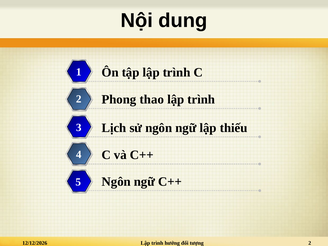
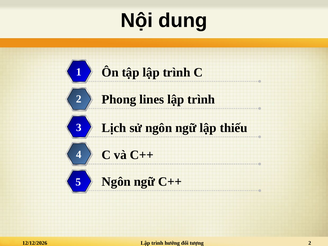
thao: thao -> lines (152, 99)
